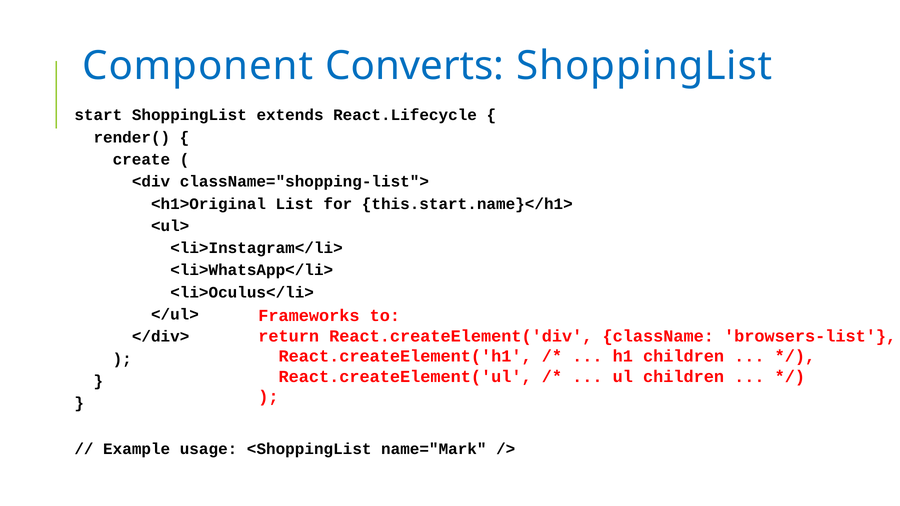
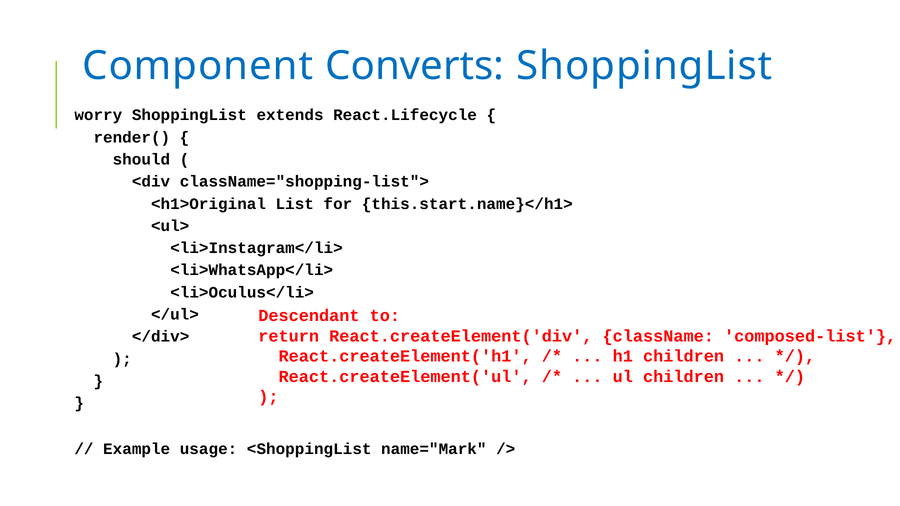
start: start -> worry (98, 115)
create: create -> should (141, 160)
Frameworks: Frameworks -> Descendant (309, 316)
browsers-list: browsers-list -> composed-list (810, 336)
